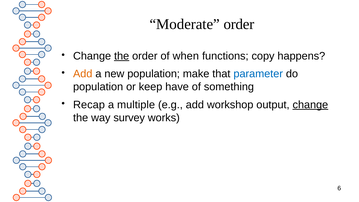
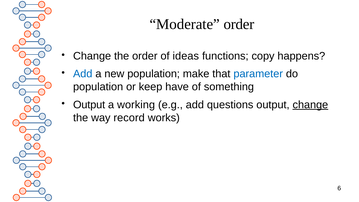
the underline: present -> none (122, 56)
when: when -> ideas (186, 56)
Add colour: orange -> blue (83, 74)
Recap: Recap -> Output (89, 105)
multiple: multiple -> working (136, 105)
workshop: workshop -> questions (230, 105)
survey: survey -> record (129, 118)
